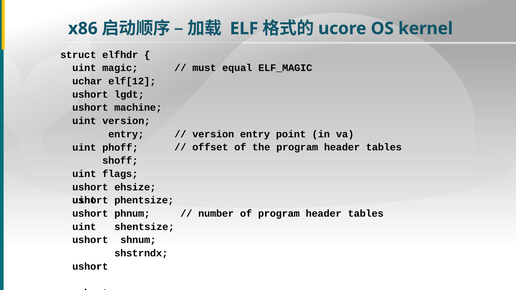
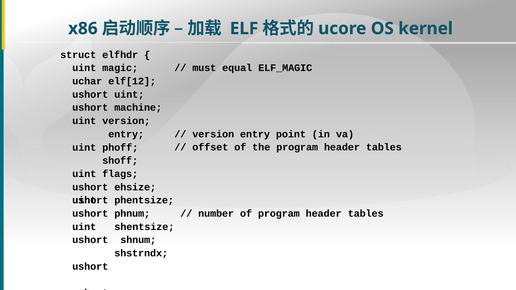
ushort lgdt: lgdt -> uint (129, 95)
